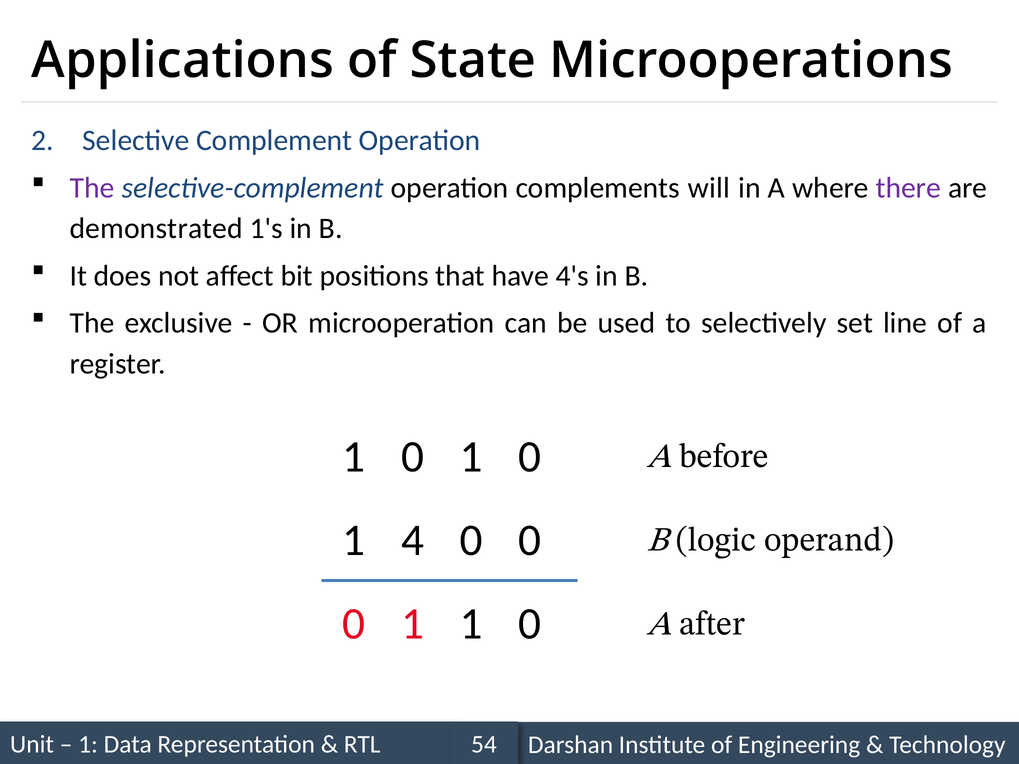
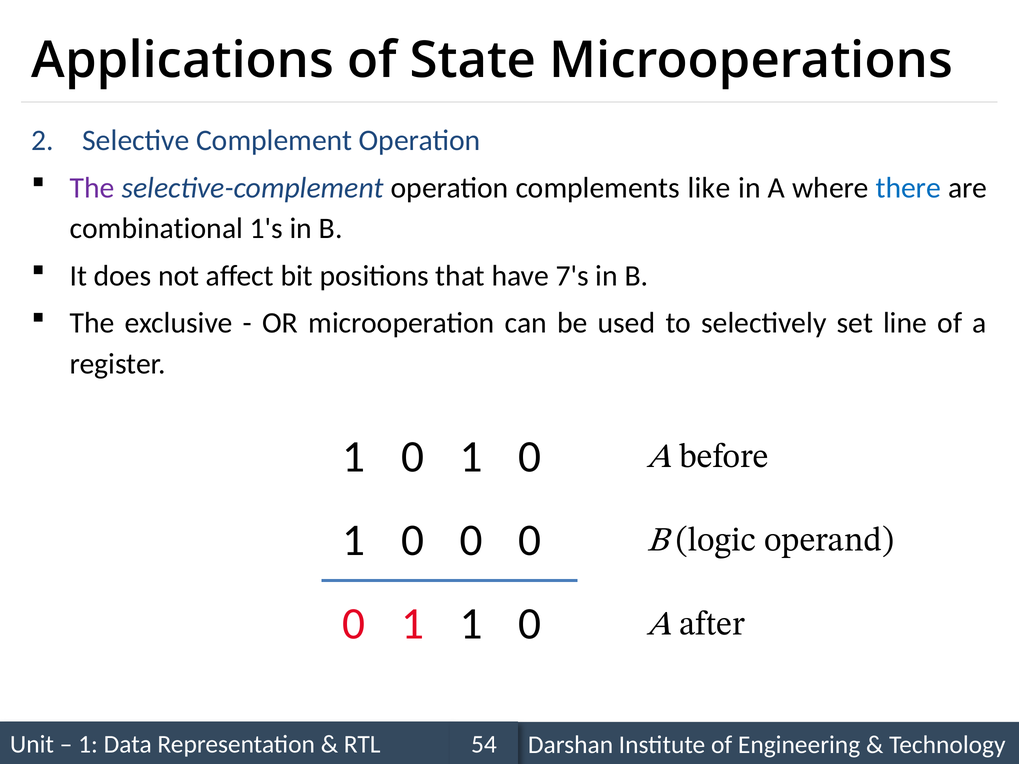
will: will -> like (709, 188)
there colour: purple -> blue (908, 188)
demonstrated: demonstrated -> combinational (156, 228)
4's: 4's -> 7's (572, 276)
4: 4 -> 0 (412, 541)
